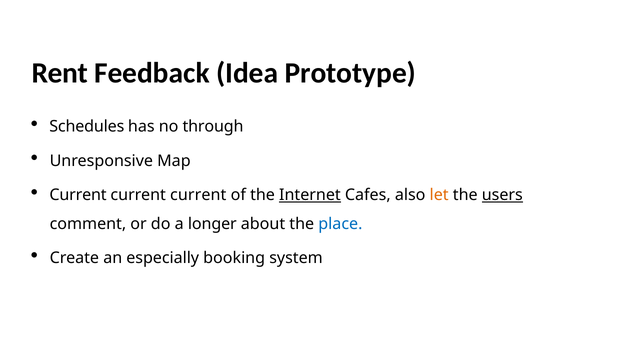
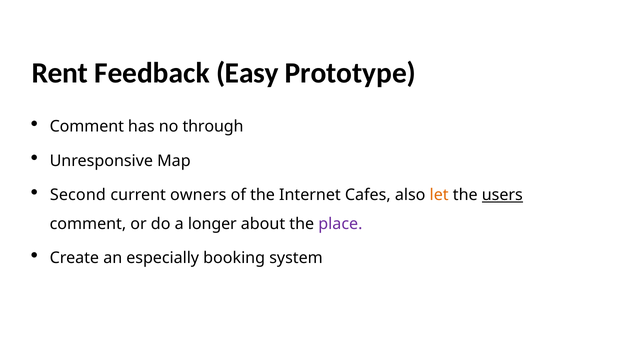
Idea: Idea -> Easy (247, 73)
Schedules: Schedules -> Comment (87, 127)
Current: Current -> Second (78, 195)
current: current -> owners (198, 195)
Internet underline: present -> none (310, 195)
place colour: blue -> purple (340, 224)
